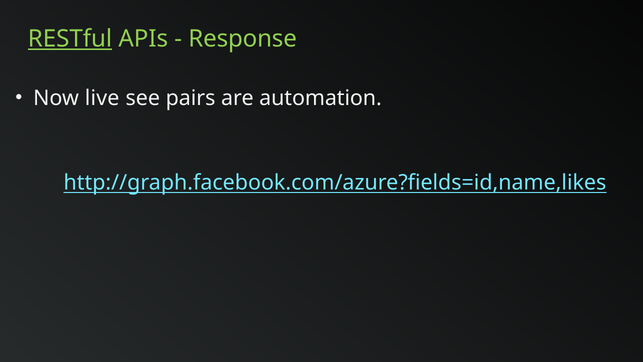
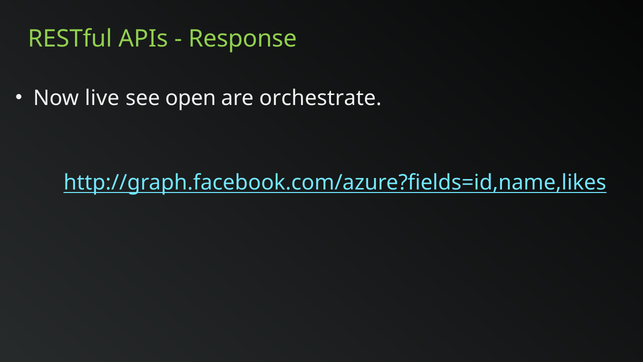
RESTful underline: present -> none (70, 39)
pairs: pairs -> open (191, 98)
automation: automation -> orchestrate (320, 98)
